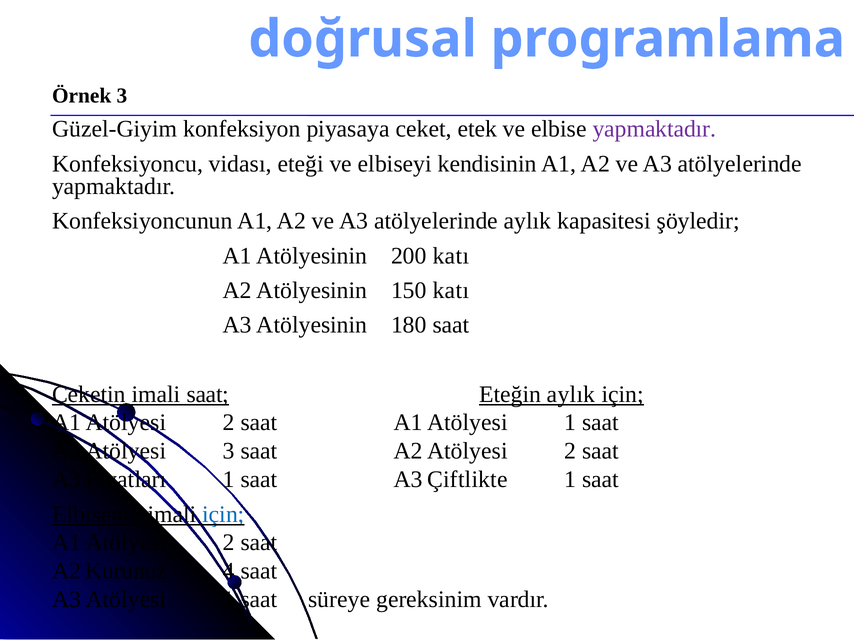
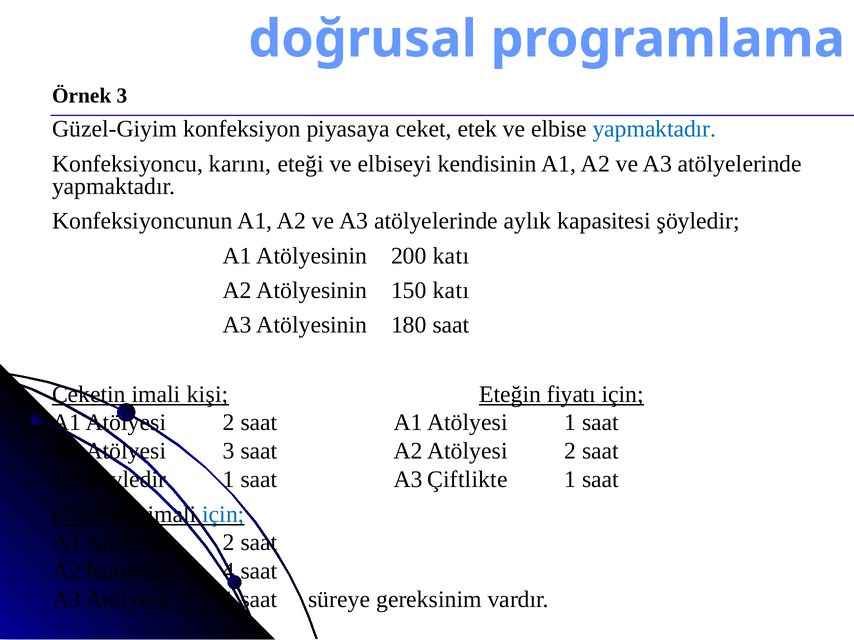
yapmaktadır colour: purple -> blue (654, 129)
vidası: vidası -> karını (240, 164)
imali saat: saat -> kişi (208, 395)
Eteğin aylık: aylık -> fiyatı (571, 395)
A3 Fiyatları: Fiyatları -> Şöyledir (126, 480)
